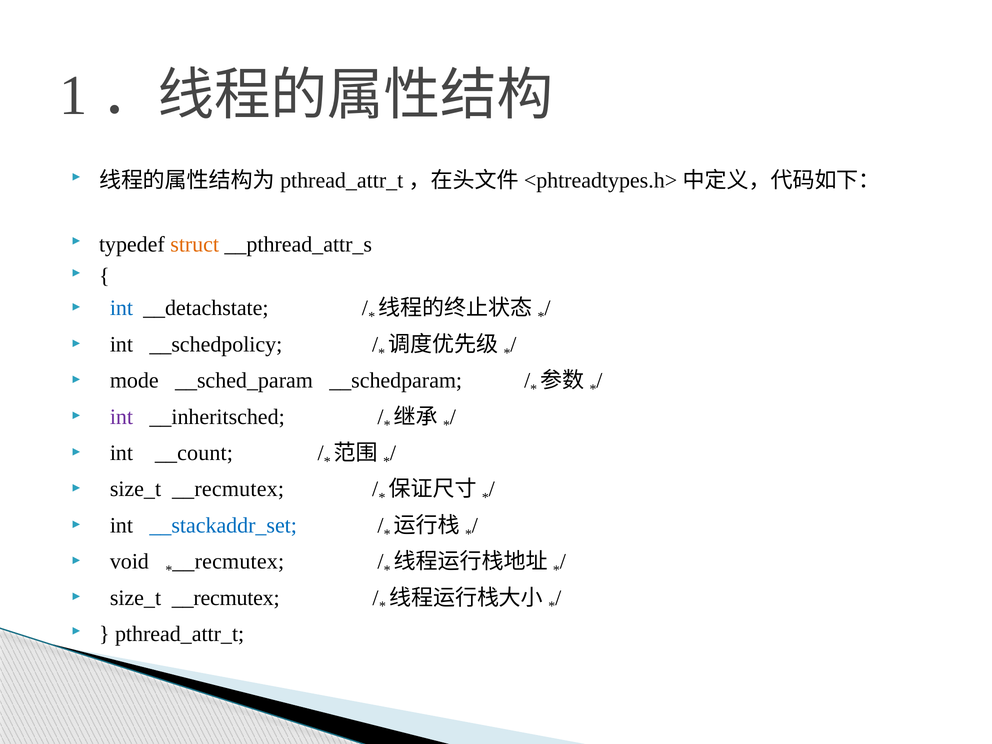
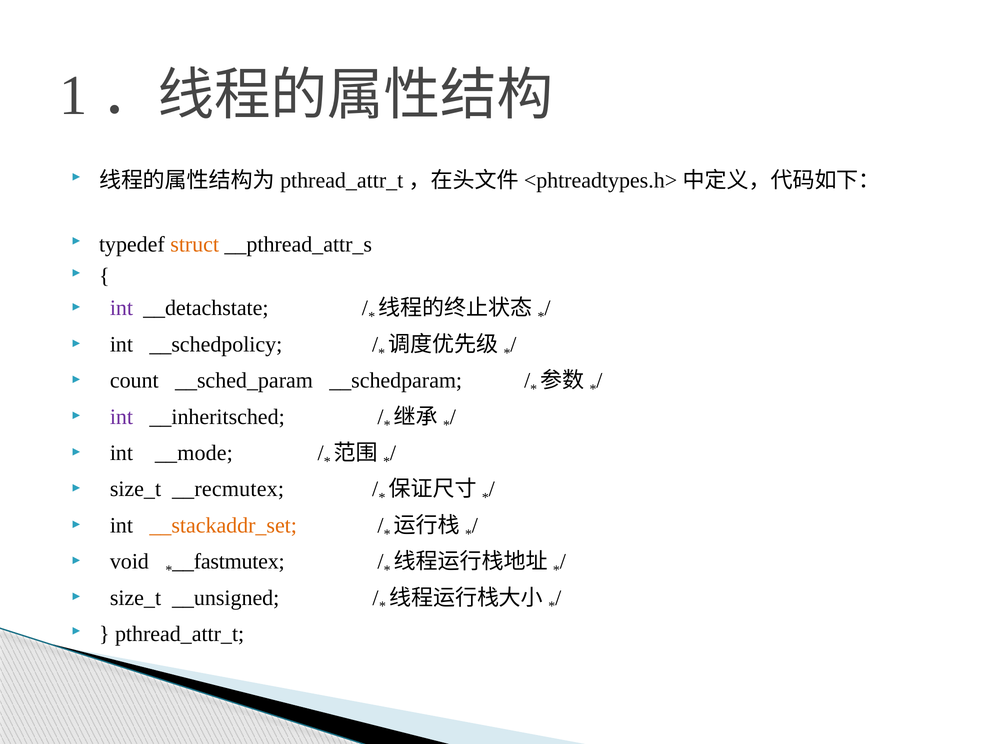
int colour: blue -> purple (122, 308)
mode: mode -> count (134, 381)
__count: __count -> __mode (194, 453)
__stackaddr_set colour: blue -> orange (223, 525)
__recmutex: __recmutex -> __fastmutex (228, 562)
__recmutex: __recmutex -> __unsigned (226, 598)
